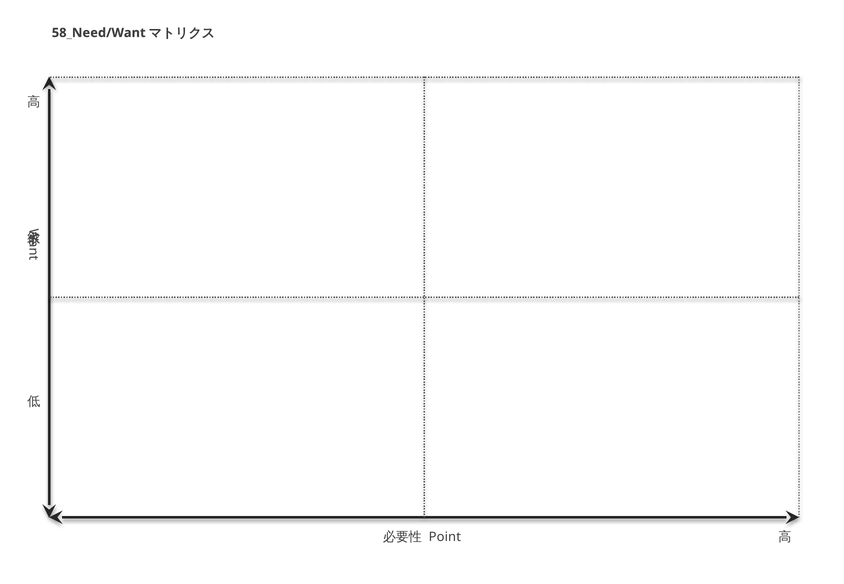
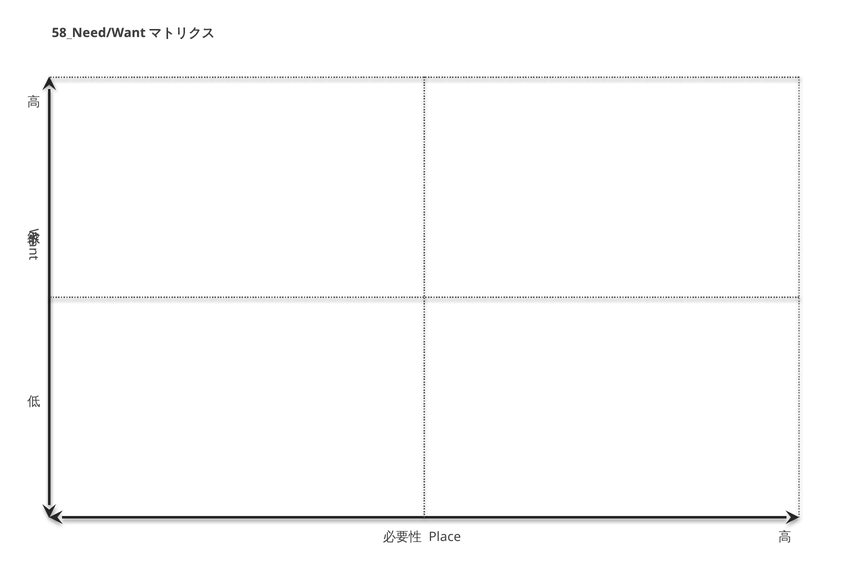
Point: Point -> Place (445, 537)
